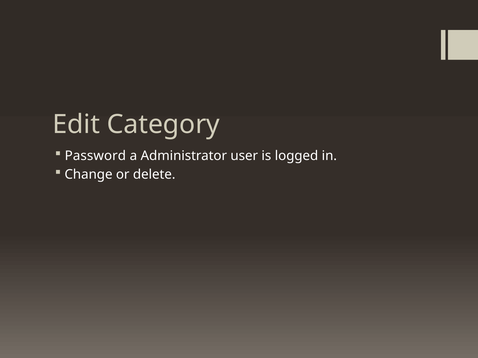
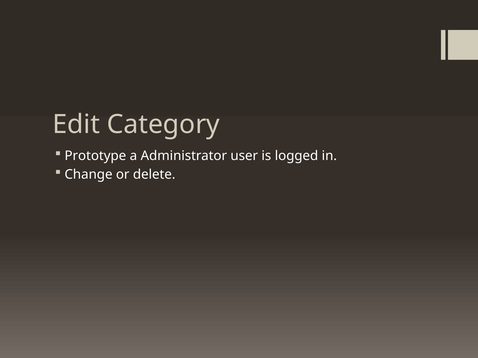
Password: Password -> Prototype (95, 156)
